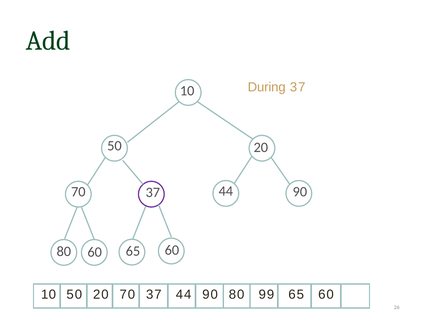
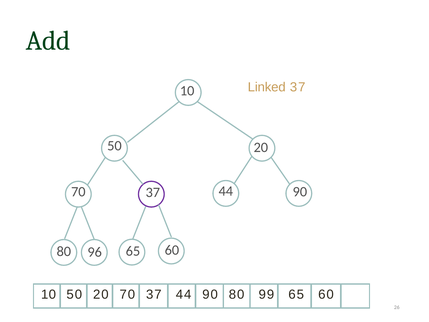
During: During -> Linked (267, 87)
80 60: 60 -> 96 (95, 252)
